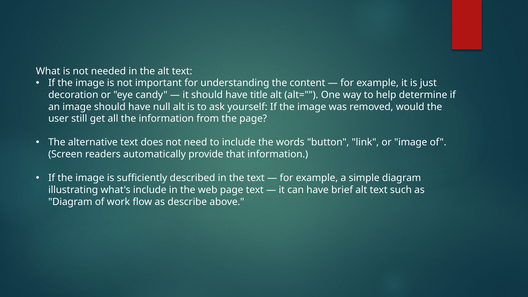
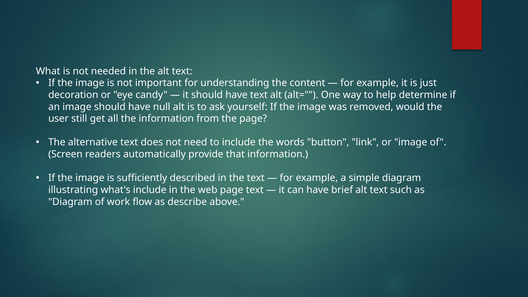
have title: title -> text (259, 95)
